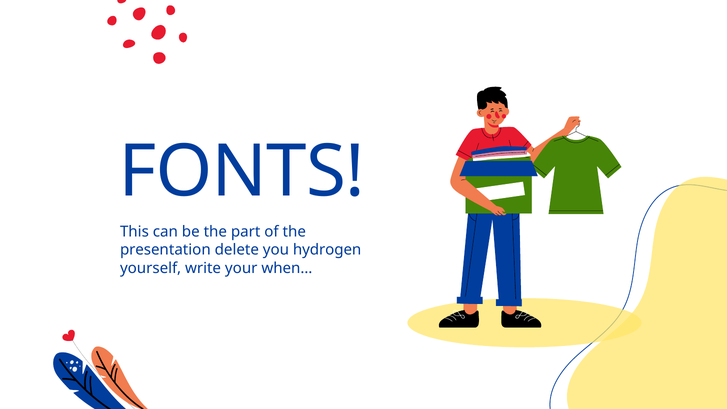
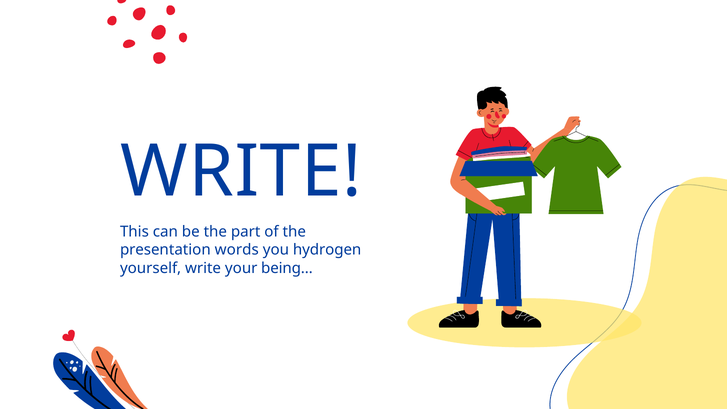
FONTS: FONTS -> WRITE (241, 172)
delete: delete -> words (237, 250)
when…: when… -> being… (287, 268)
